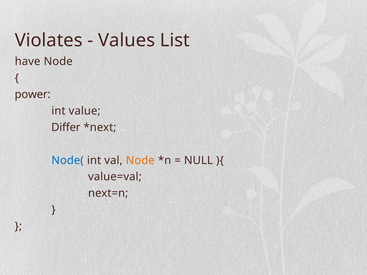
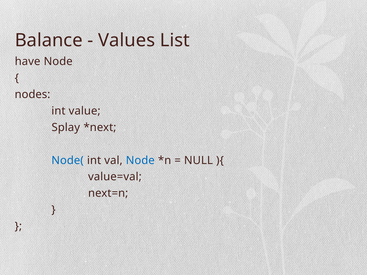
Violates: Violates -> Balance (49, 40)
power: power -> nodes (32, 94)
Differ: Differ -> Splay (66, 127)
Node colour: orange -> blue (140, 160)
